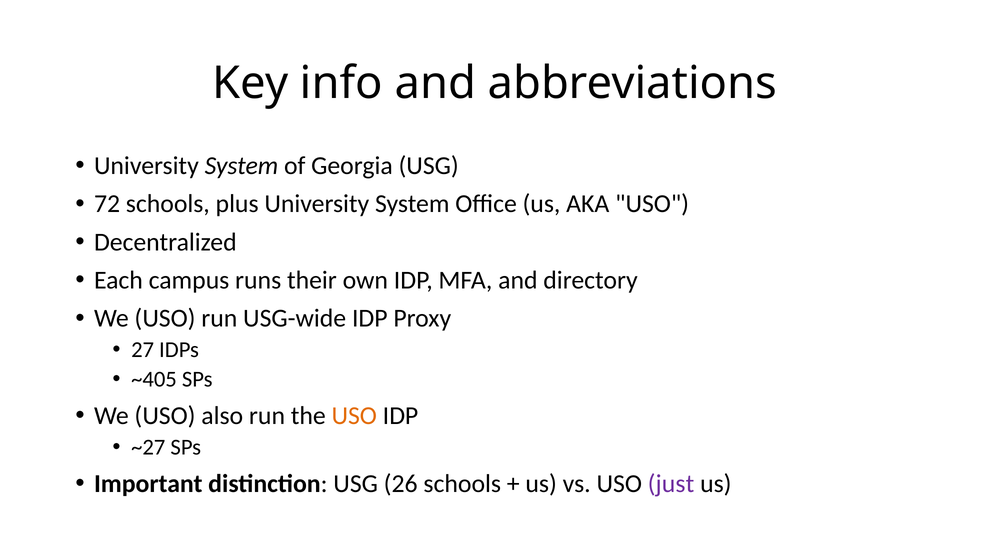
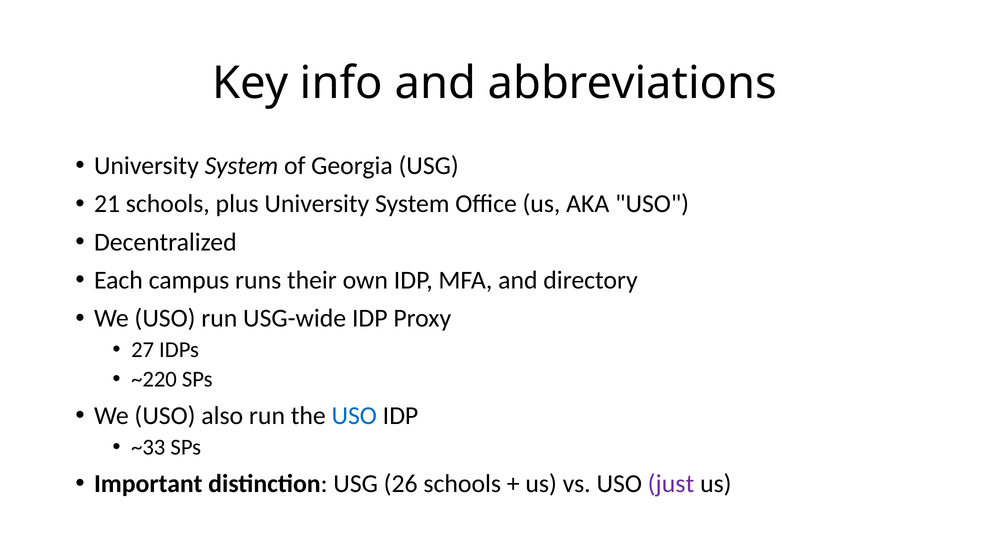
72: 72 -> 21 (107, 204)
~405: ~405 -> ~220 (154, 379)
USO colour: orange -> blue (354, 416)
~27: ~27 -> ~33 (148, 447)
